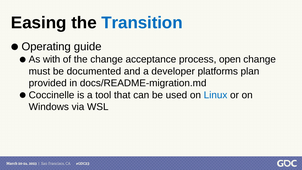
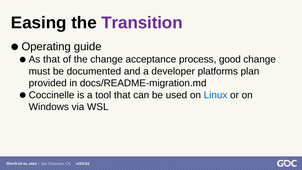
Transition colour: blue -> purple (142, 23)
As with: with -> that (52, 59)
open: open -> good (230, 59)
